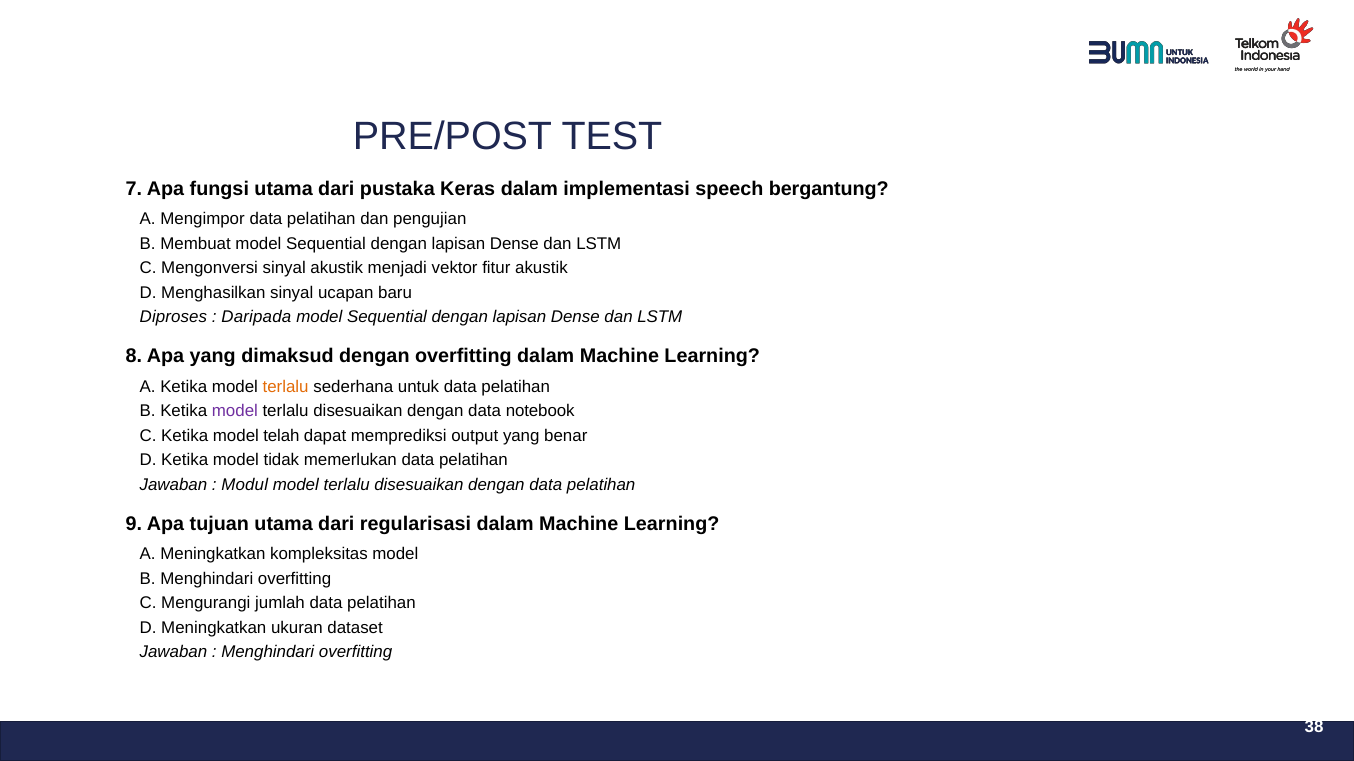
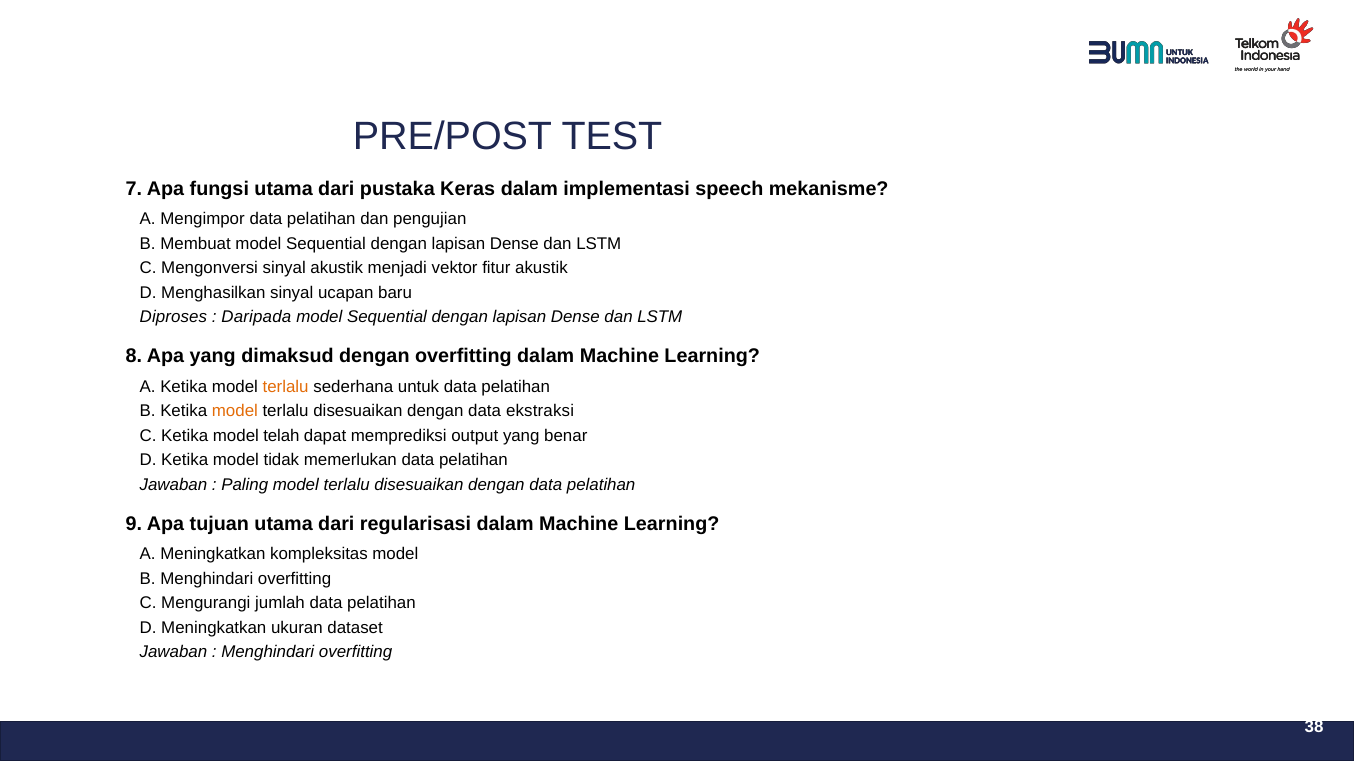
bergantung: bergantung -> mekanisme (829, 189)
model colour: purple -> orange (235, 412)
notebook: notebook -> ekstraksi (540, 412)
Modul: Modul -> Paling (245, 485)
